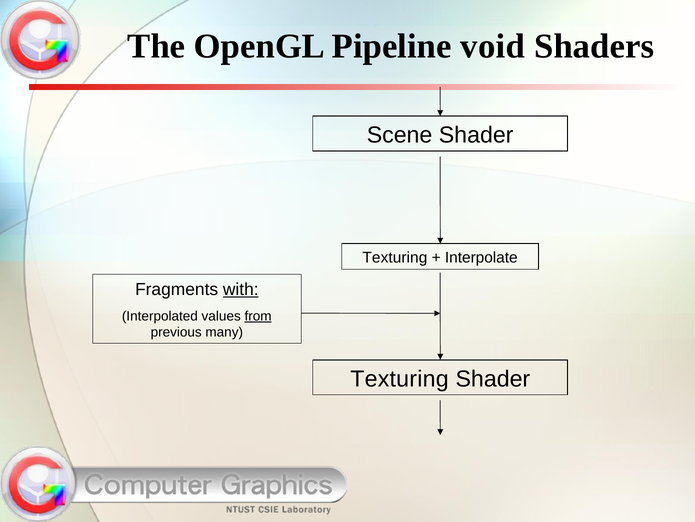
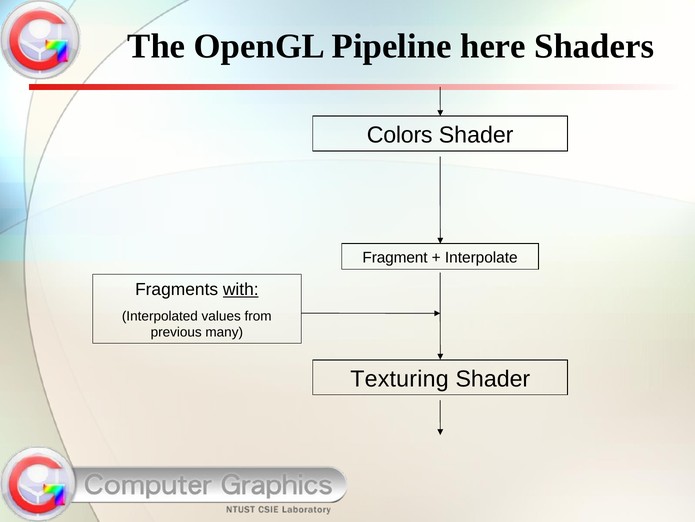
void: void -> here (493, 46)
Scene: Scene -> Colors (400, 135)
Texturing: Texturing -> Fragment (395, 257)
from underline: present -> none (258, 316)
